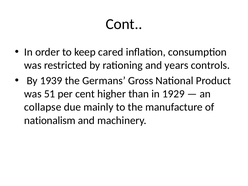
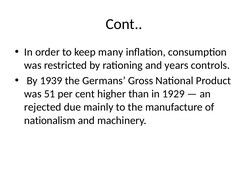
cared: cared -> many (111, 52)
collapse: collapse -> rejected (43, 107)
